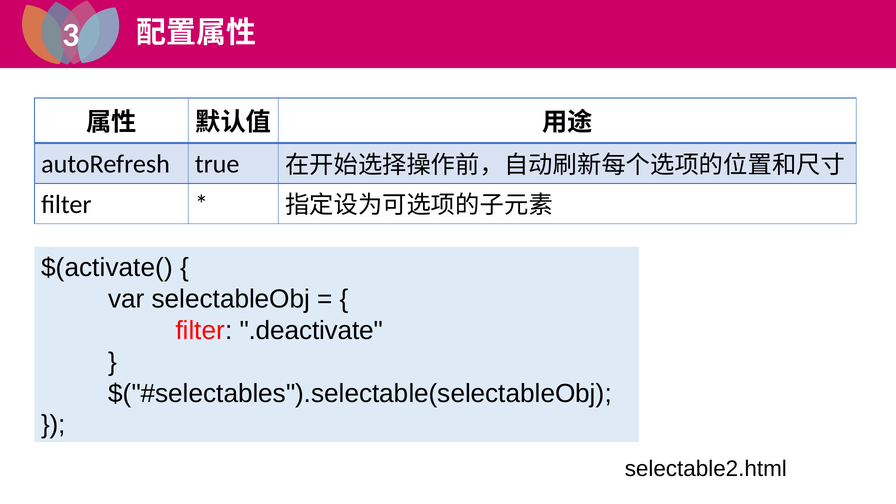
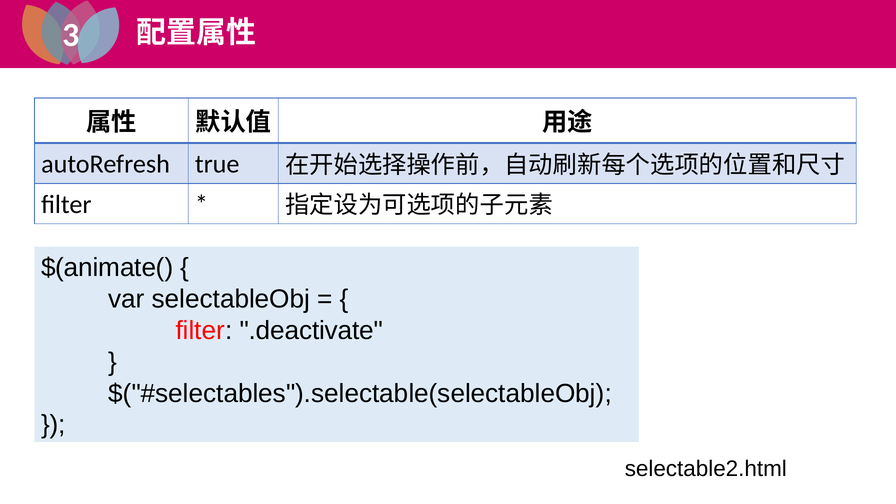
$(activate(: $(activate( -> $(animate( (107, 267)
